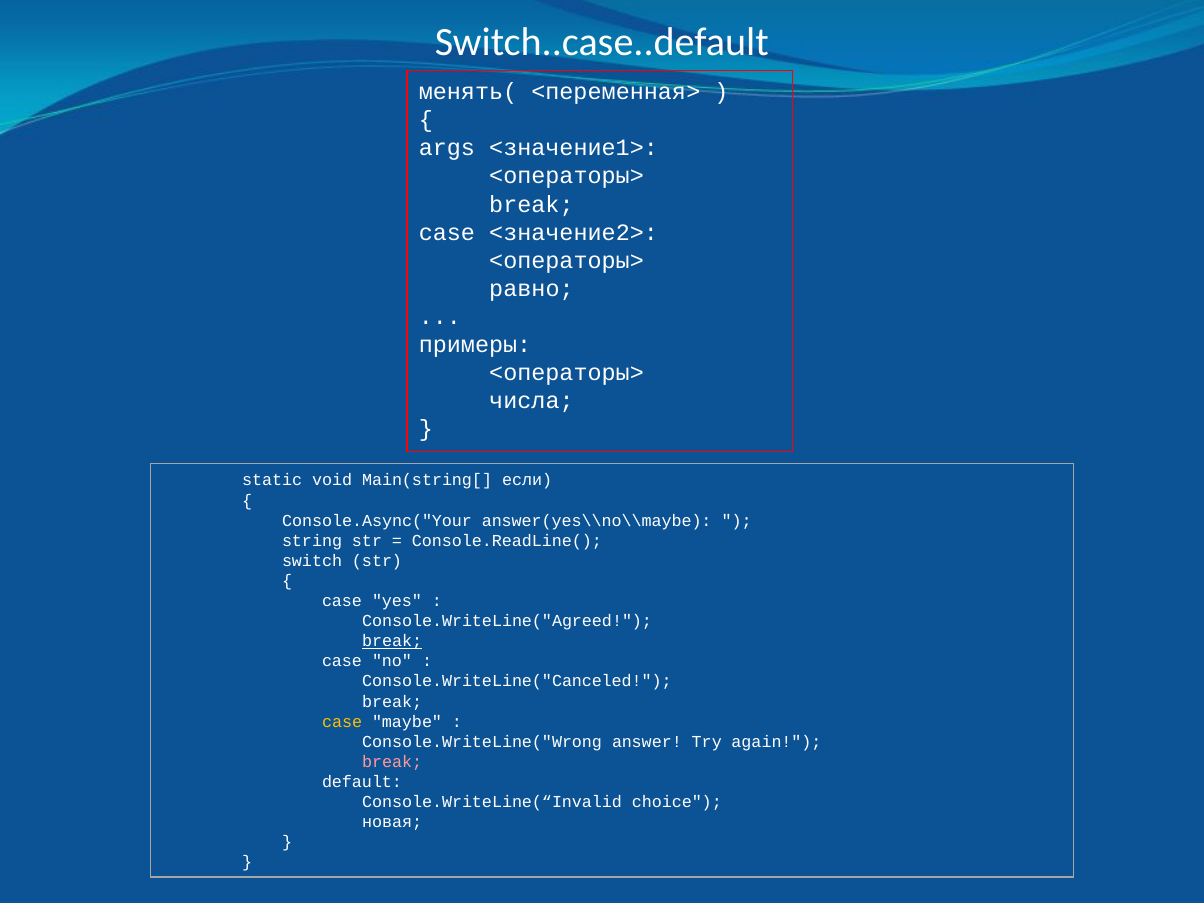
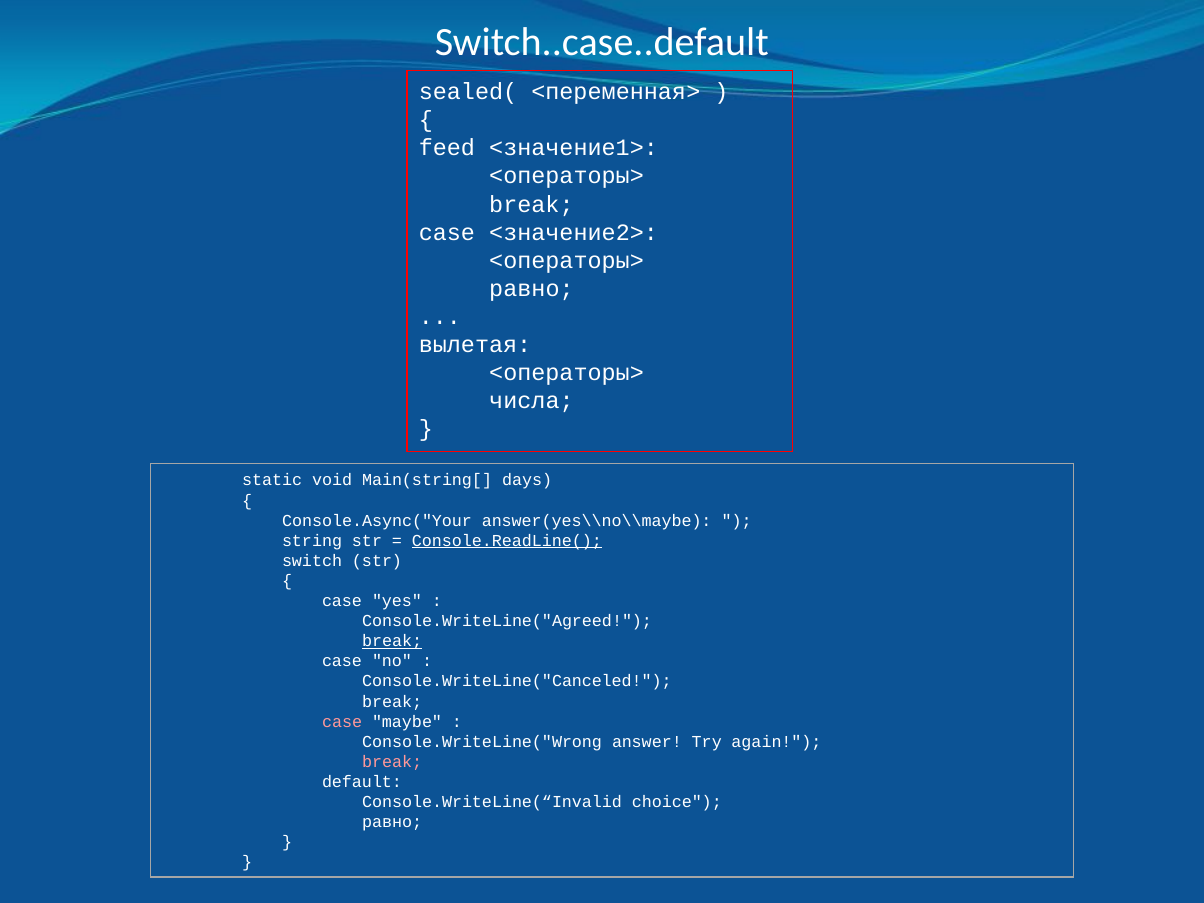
менять(: менять( -> sealed( (468, 92)
args: args -> feed (447, 148)
примеры: примеры -> вылетая (475, 345)
если: если -> days (527, 480)
Console.ReadLine( underline: none -> present (507, 541)
case colour: yellow -> pink (342, 722)
новая: новая -> равно (392, 822)
